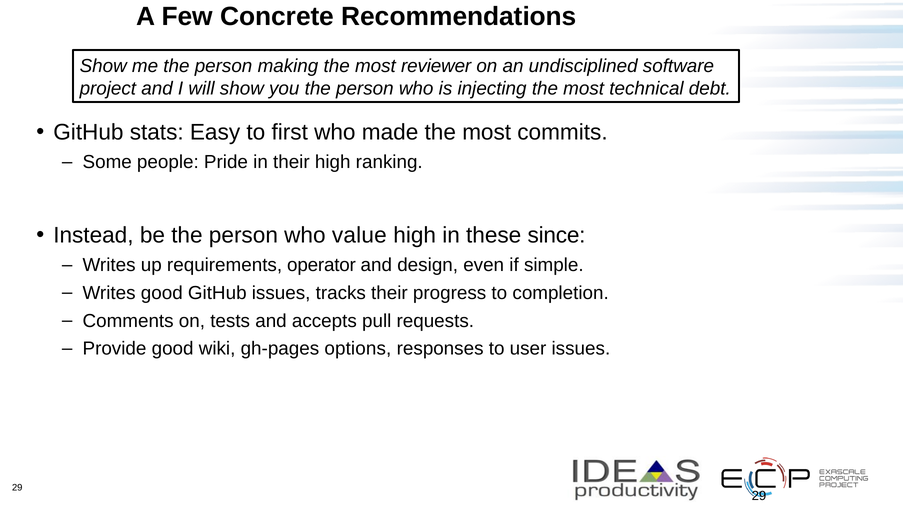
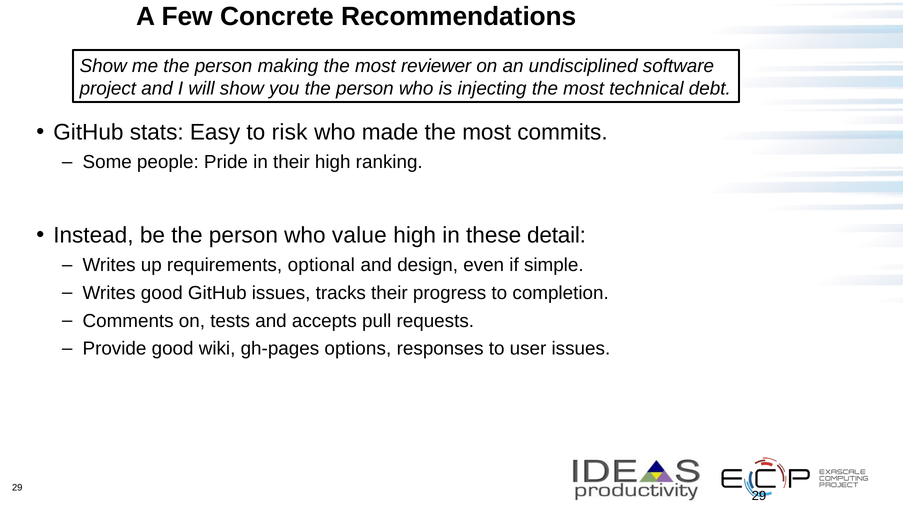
first: first -> risk (290, 132)
since: since -> detail (557, 235)
operator: operator -> optional (321, 265)
